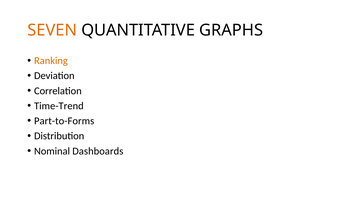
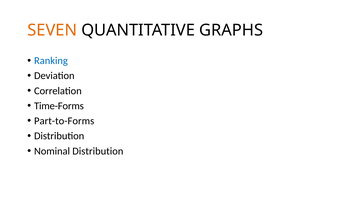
Ranking colour: orange -> blue (51, 61)
Time-Trend: Time-Trend -> Time-Forms (59, 106)
Nominal Dashboards: Dashboards -> Distribution (98, 151)
